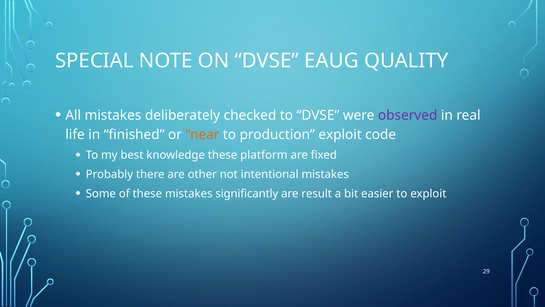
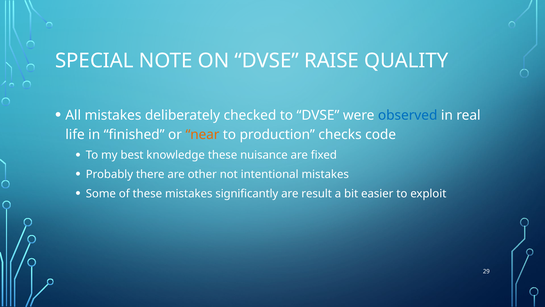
EAUG: EAUG -> RAISE (332, 61)
observed colour: purple -> blue (408, 115)
production exploit: exploit -> checks (340, 135)
platform: platform -> nuisance (264, 155)
